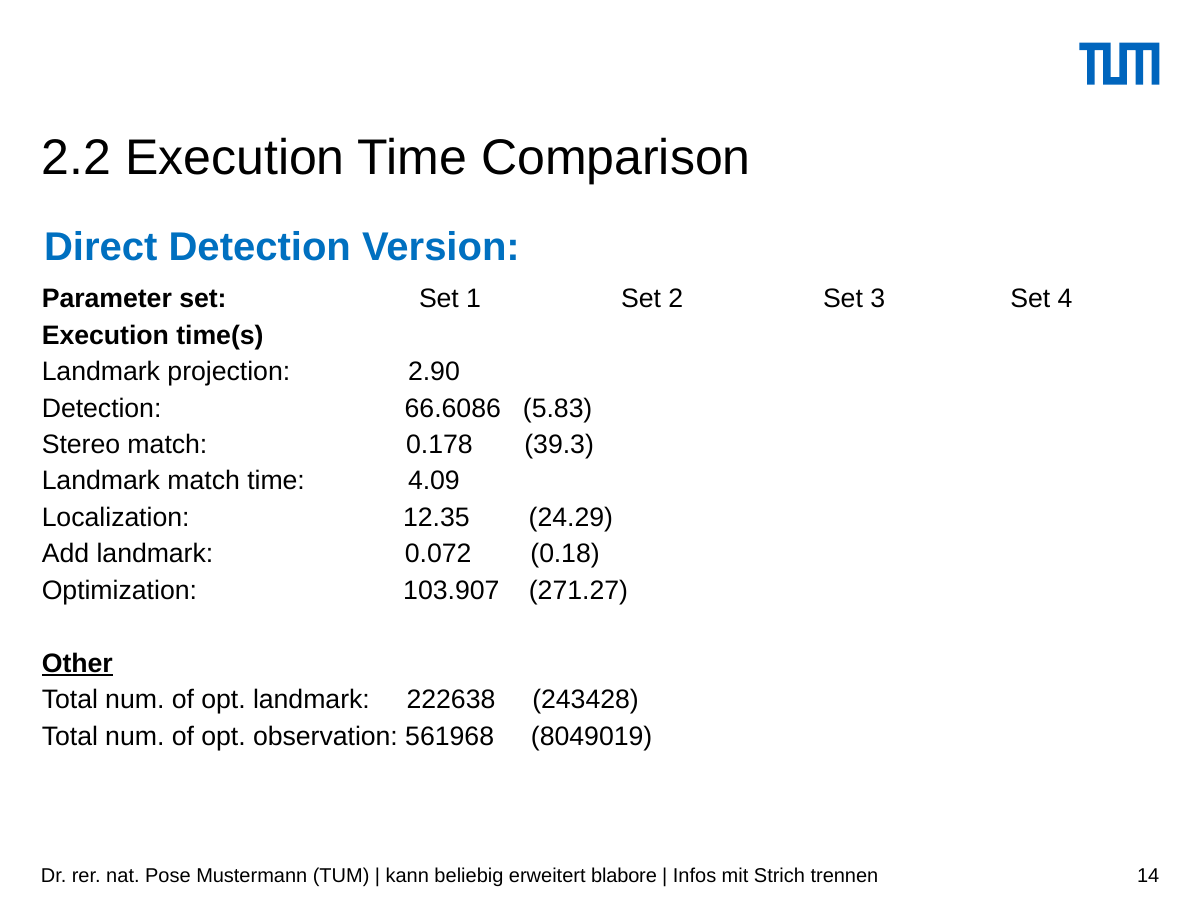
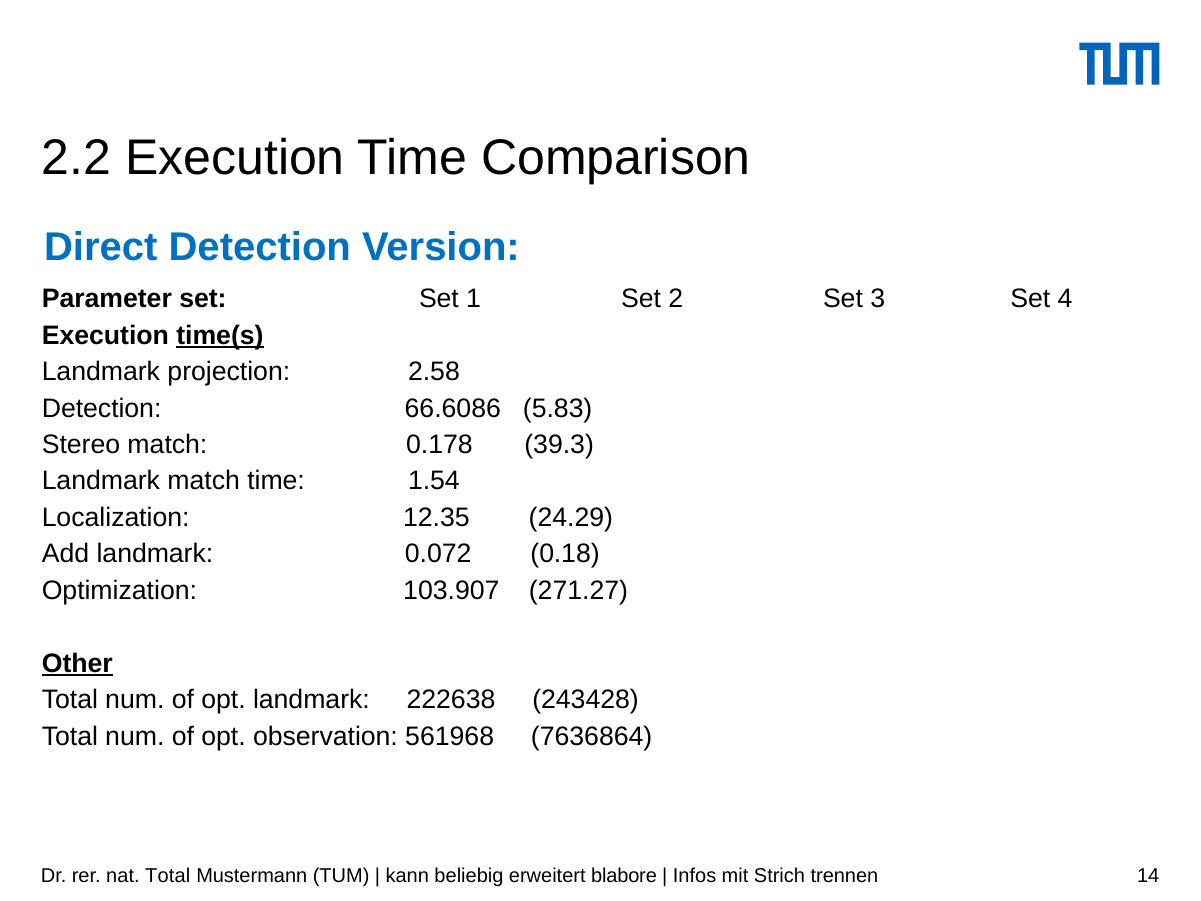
time(s underline: none -> present (220, 335)
2.90: 2.90 -> 2.58 (434, 372)
4.09: 4.09 -> 1.54 (434, 481)
8049019: 8049019 -> 7636864 (592, 736)
nat Pose: Pose -> Total (168, 876)
